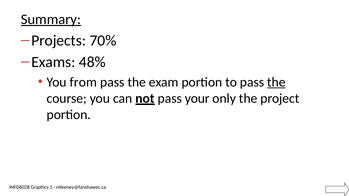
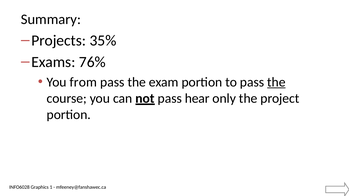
Summary underline: present -> none (51, 19)
70%: 70% -> 35% (103, 40)
48%: 48% -> 76% (92, 62)
your: your -> hear (197, 99)
